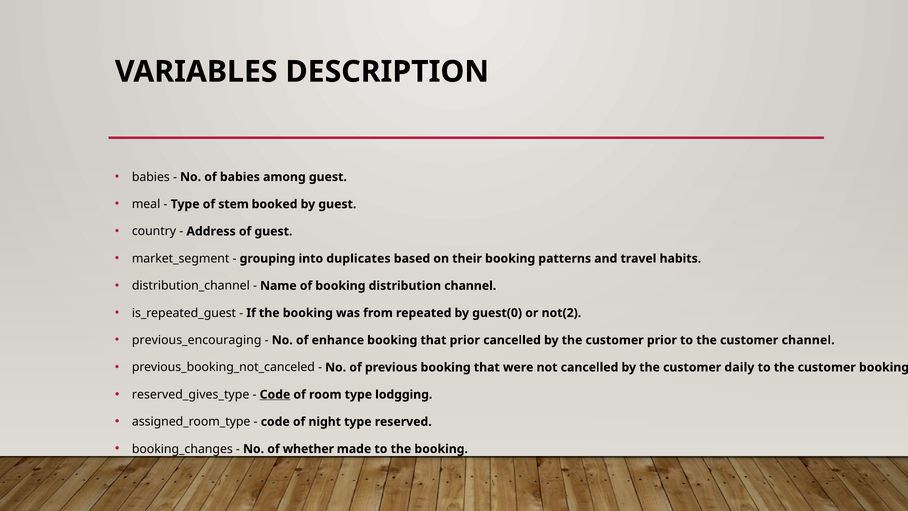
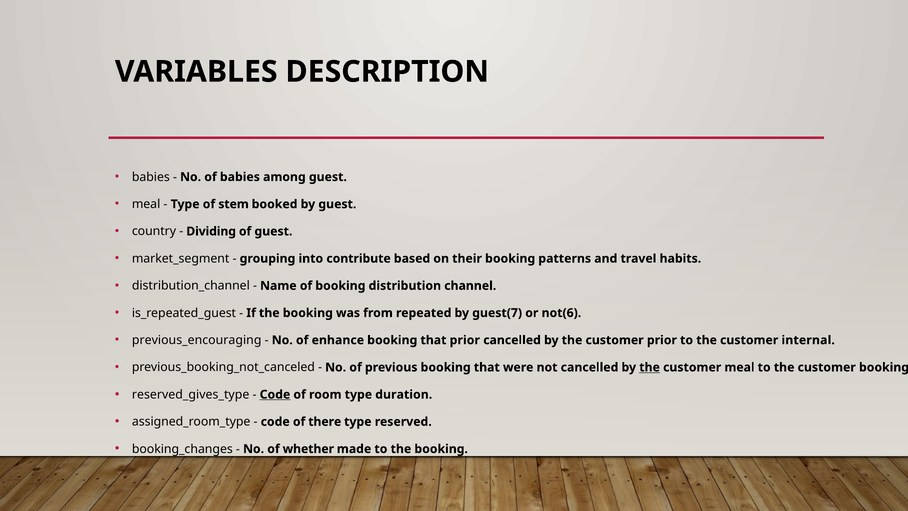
Address: Address -> Dividing (211, 231)
duplicates: duplicates -> contribute (359, 258)
guest(0: guest(0 -> guest(7 (497, 313)
not(2: not(2 -> not(6 (561, 313)
customer channel: channel -> internal (808, 340)
the underline: none -> present (650, 367)
customer daily: daily -> meal (739, 367)
lodgging: lodgging -> duration (404, 394)
night: night -> there (325, 422)
